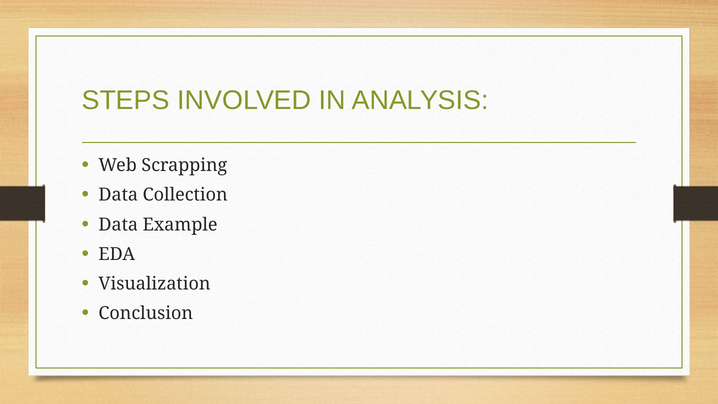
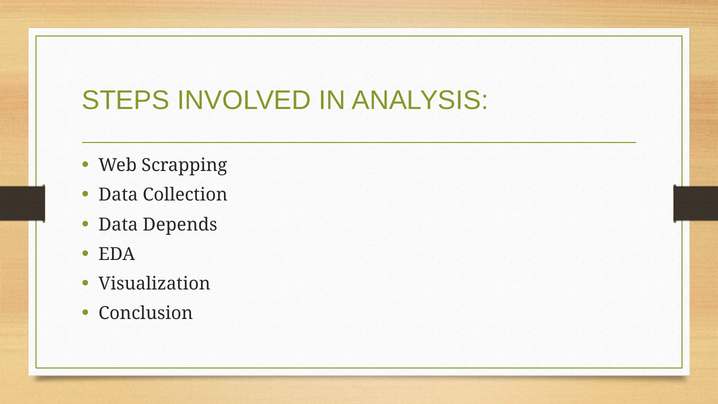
Example: Example -> Depends (180, 225)
